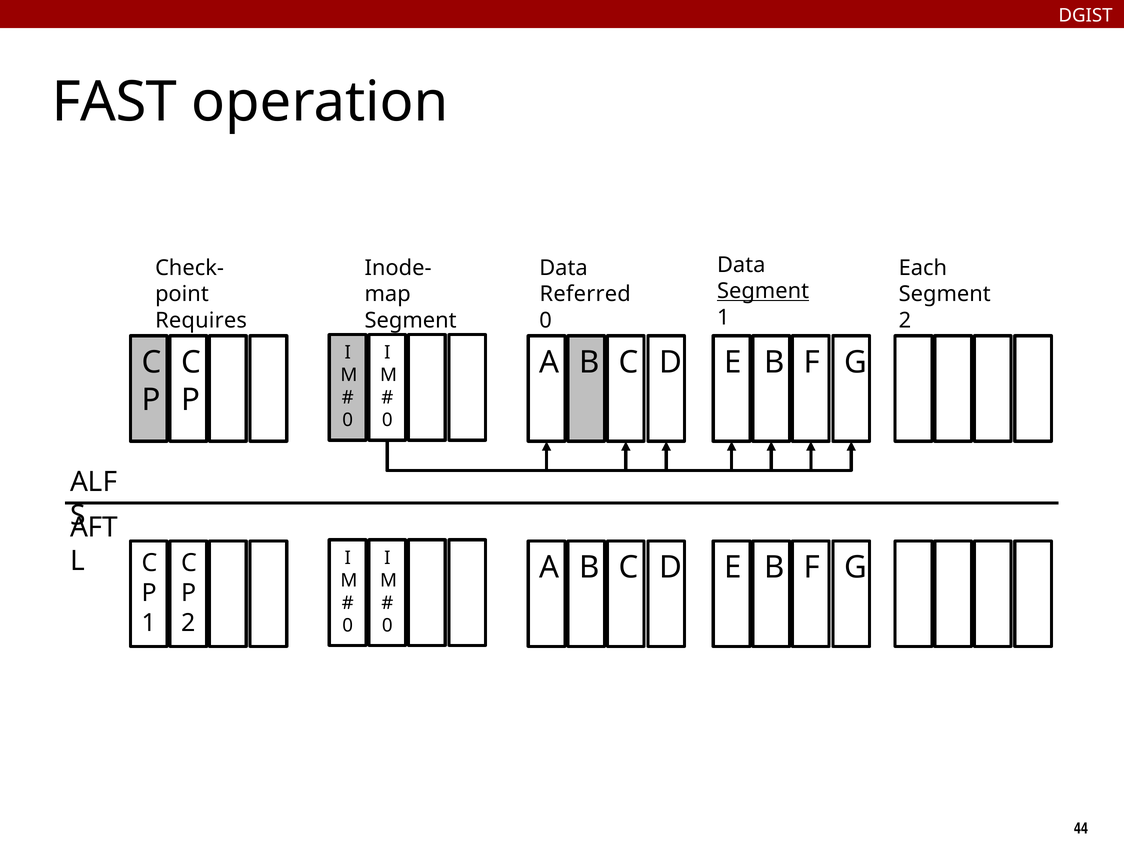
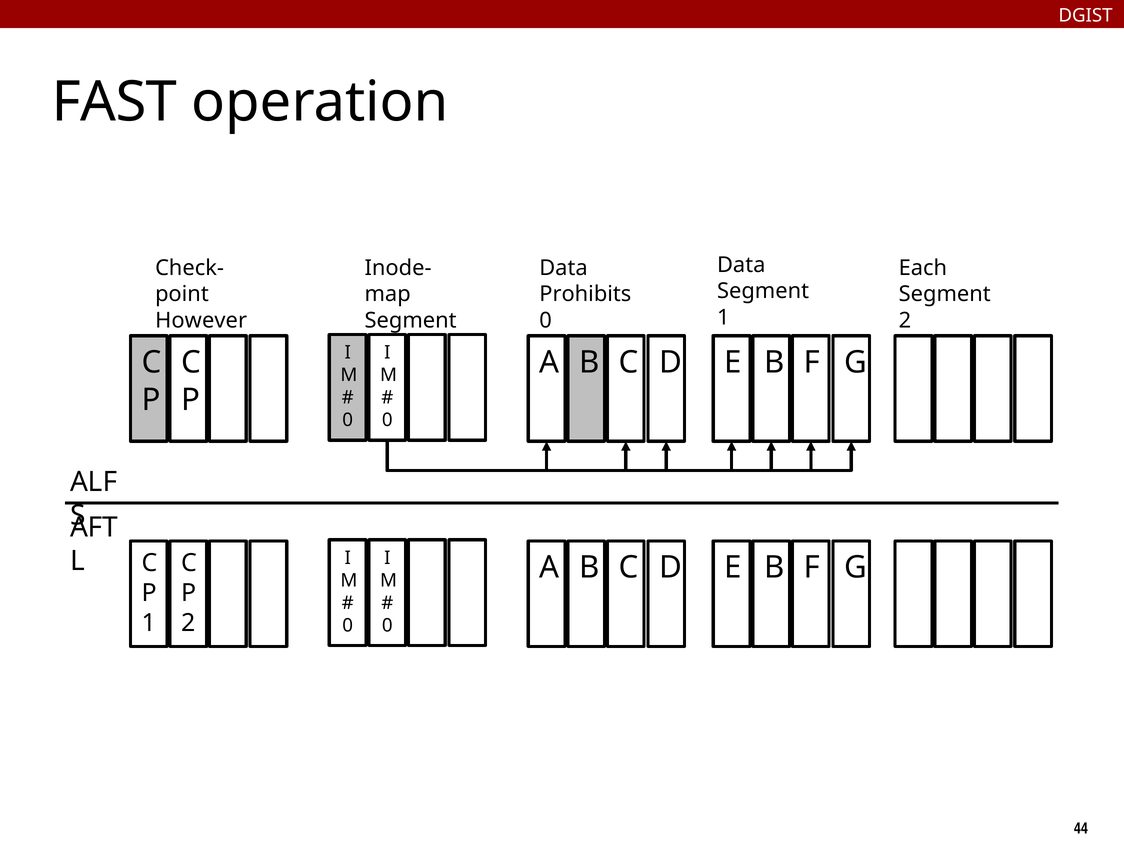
Segment underline: present -> none (763, 291)
Referred: Referred -> Prohibits (585, 294)
Requires: Requires -> However (201, 321)
